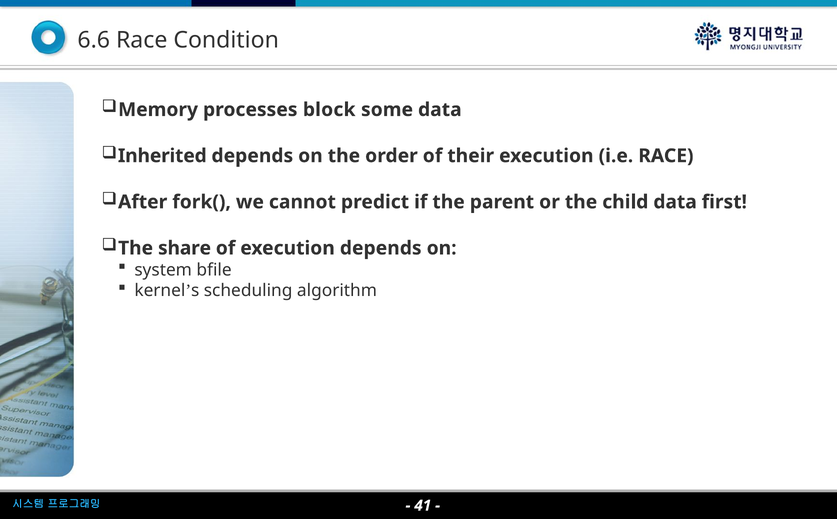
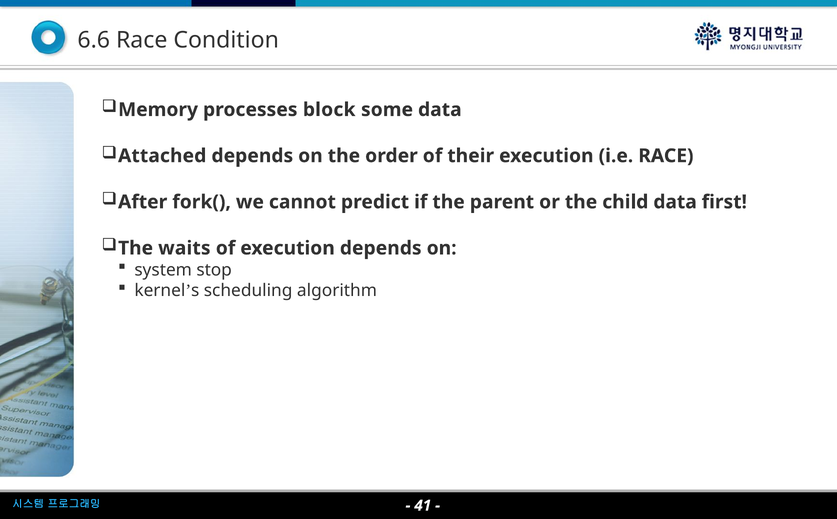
Inherited: Inherited -> Attached (162, 156)
share: share -> waits (184, 248)
bfile: bfile -> stop (214, 270)
